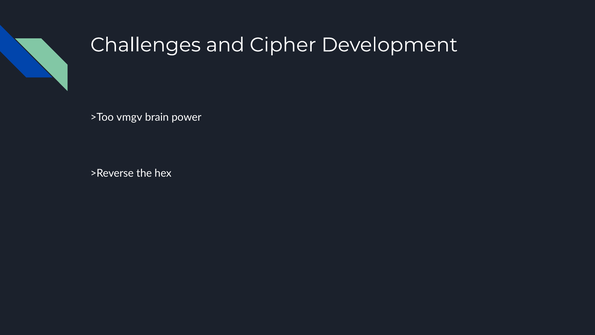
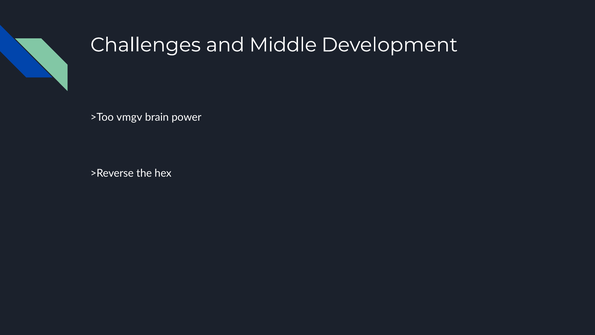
Cipher: Cipher -> Middle (283, 45)
